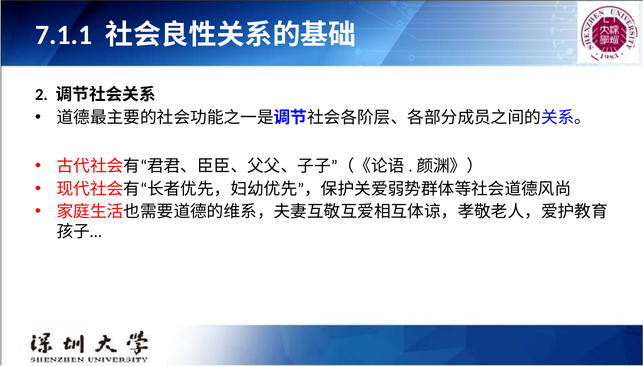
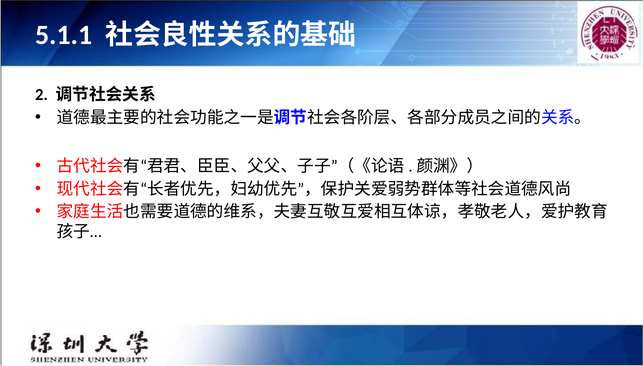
7.1.1: 7.1.1 -> 5.1.1 (64, 35)
